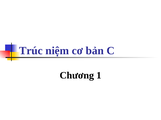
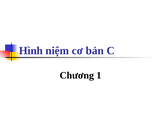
Trúc: Trúc -> Hình (31, 51)
